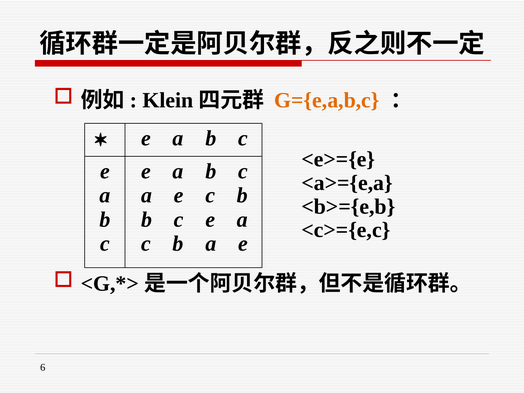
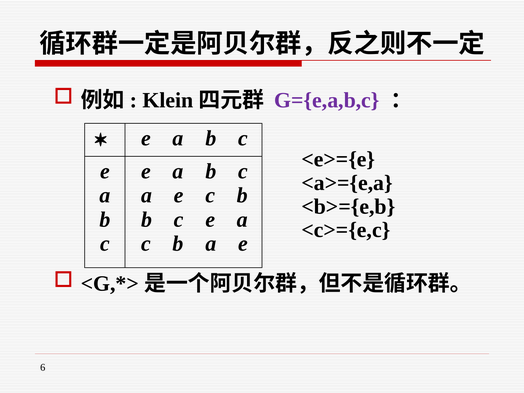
G={e,a,b,c colour: orange -> purple (327, 100)
